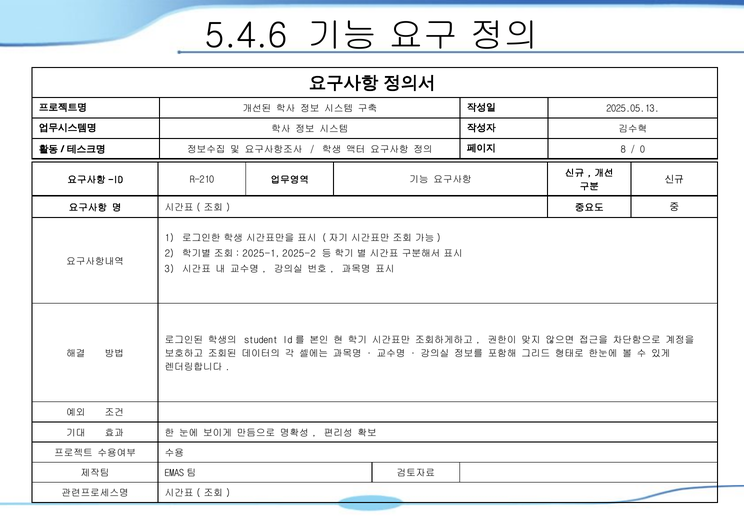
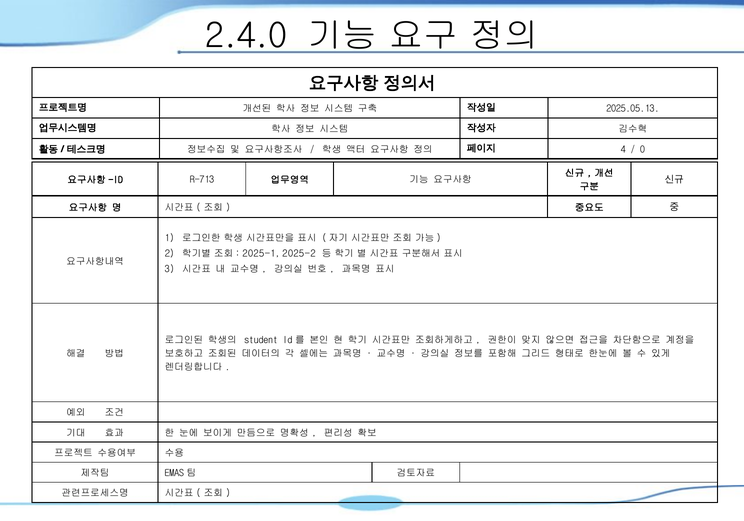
5.4.6: 5.4.6 -> 2.4.0 (246, 36)
8: 8 -> 4 (623, 150)
R-210: R-210 -> R-713 (202, 180)
